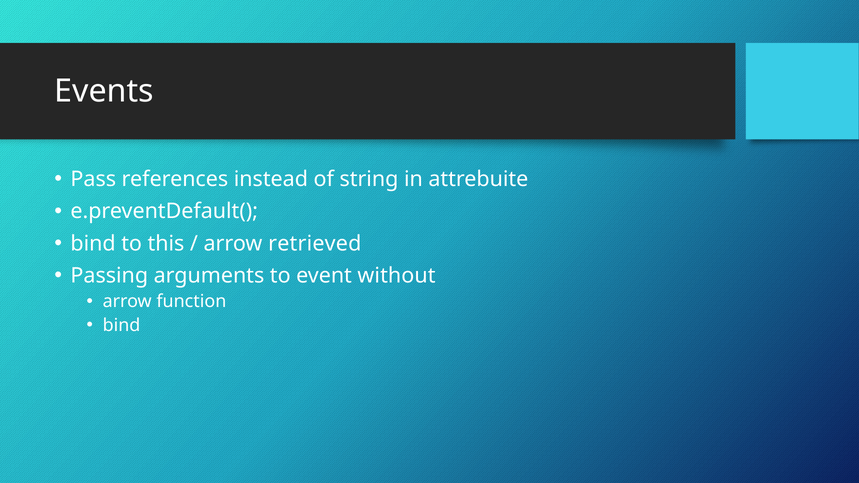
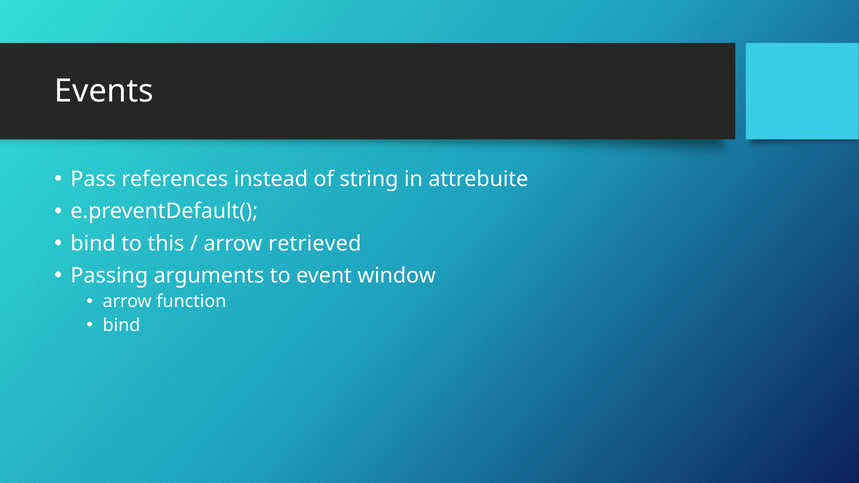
without: without -> window (397, 276)
